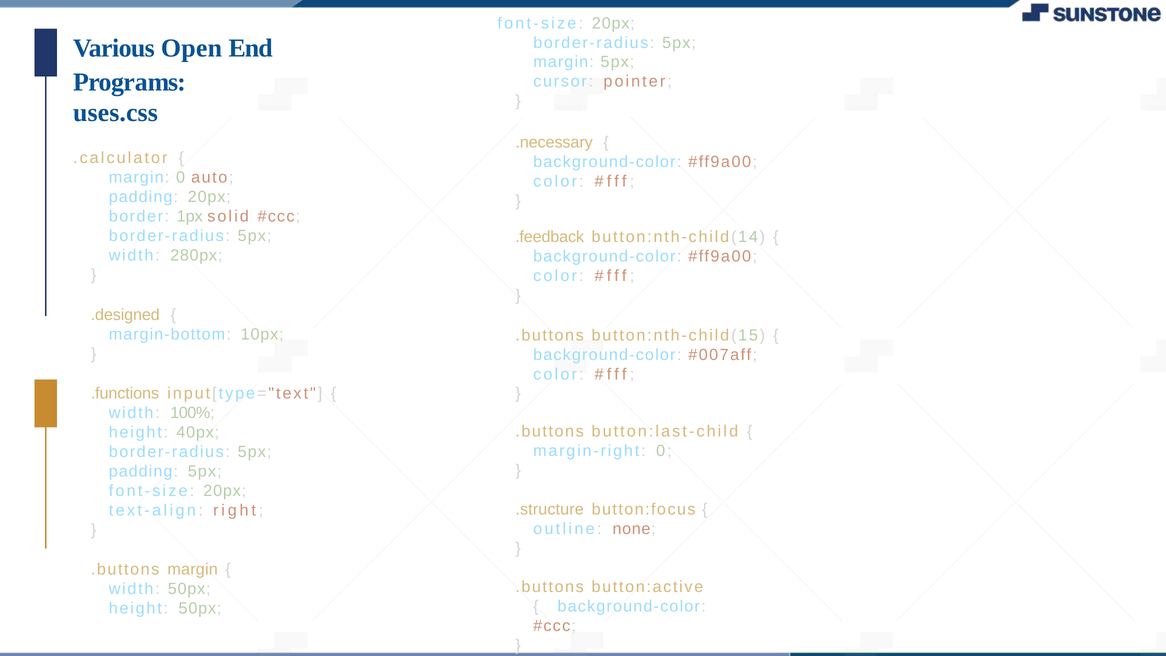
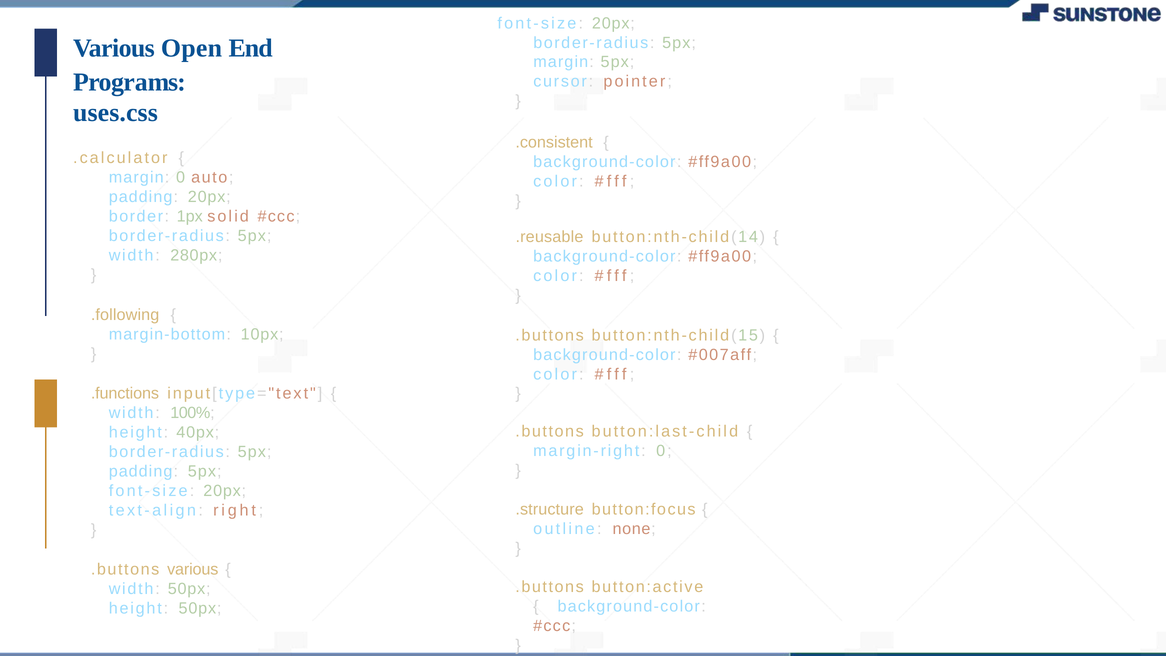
.necessary: .necessary -> .consistent (554, 142)
.feedback: .feedback -> .reusable (549, 237)
.designed: .designed -> .following (125, 315)
.buttons margin: margin -> various (193, 569)
